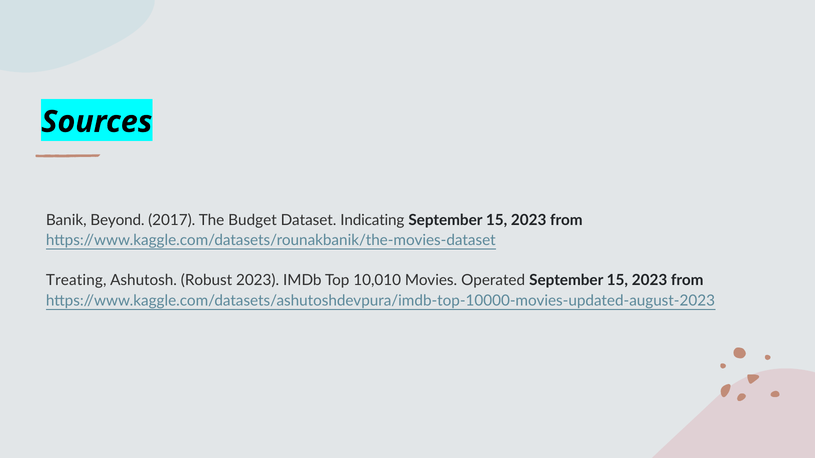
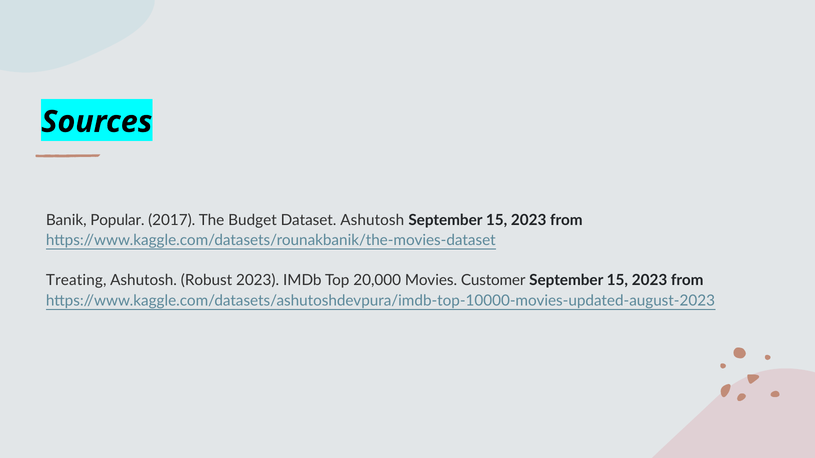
Beyond: Beyond -> Popular (117, 220)
Dataset Indicating: Indicating -> Ashutosh (372, 220)
10,010: 10,010 -> 20,000 (377, 281)
Operated: Operated -> Customer (493, 281)
